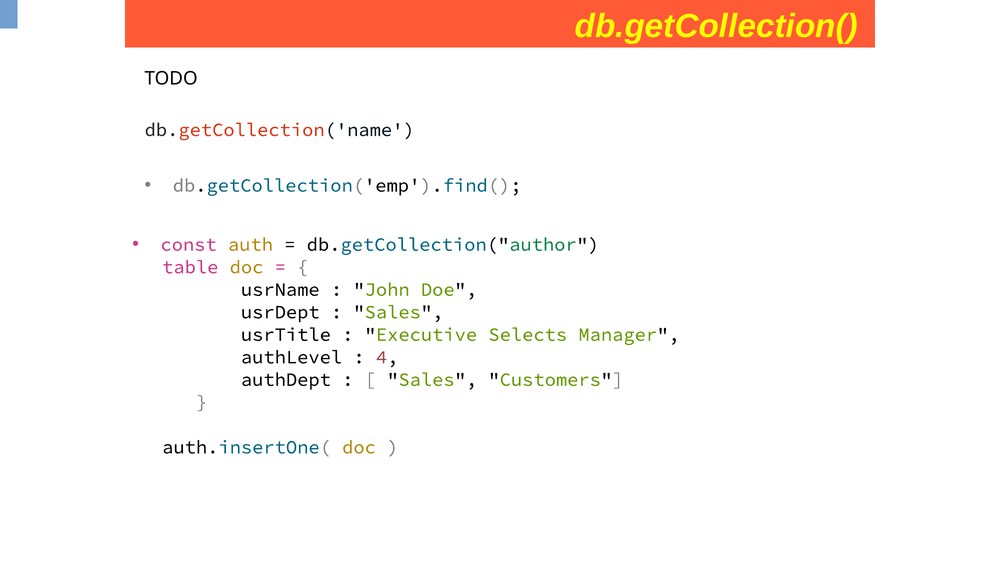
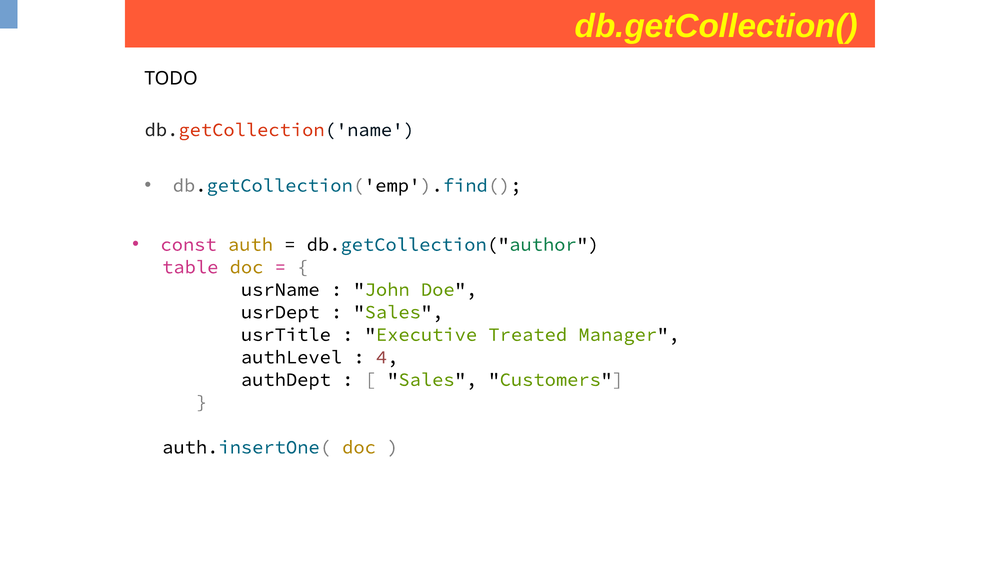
Selects: Selects -> Treated (528, 334)
